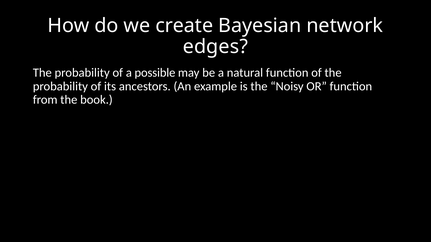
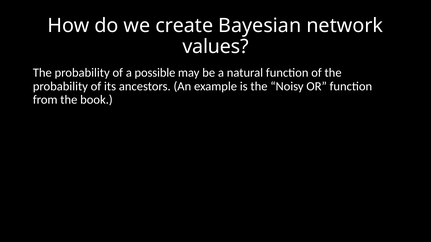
edges: edges -> values (216, 47)
